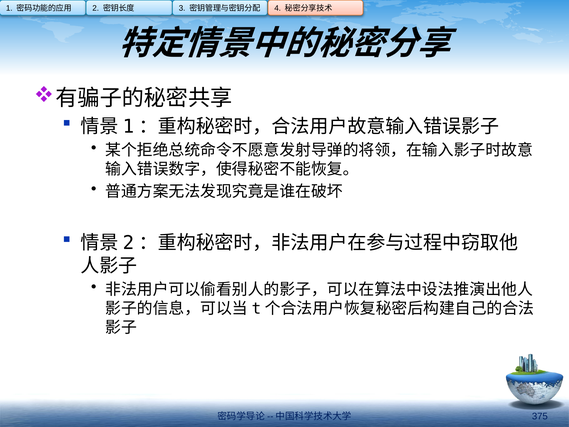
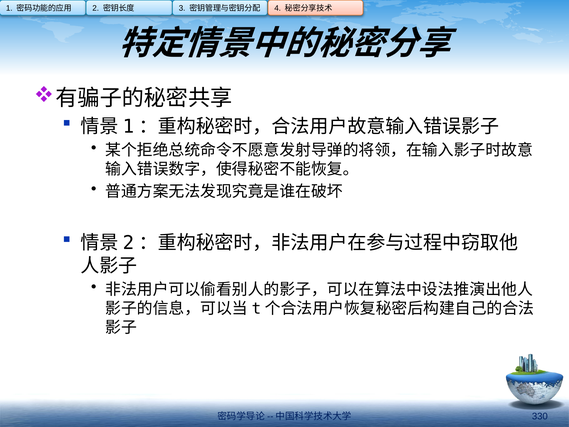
375: 375 -> 330 (540, 416)
